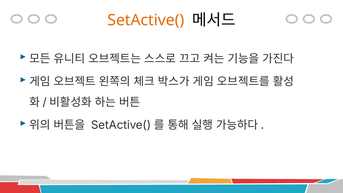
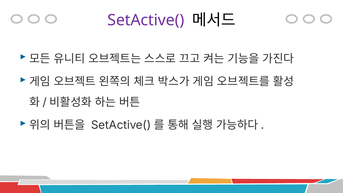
SetActive( colour: orange -> purple (146, 20)
